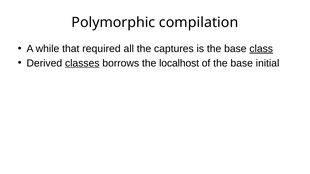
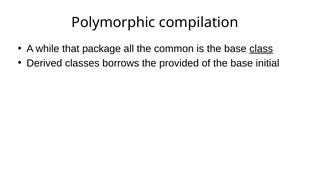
required: required -> package (102, 49)
captures: captures -> common (174, 49)
classes underline: present -> none (82, 63)
localhost: localhost -> provided (179, 63)
